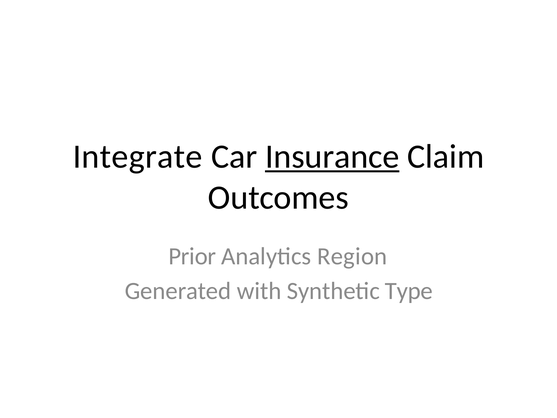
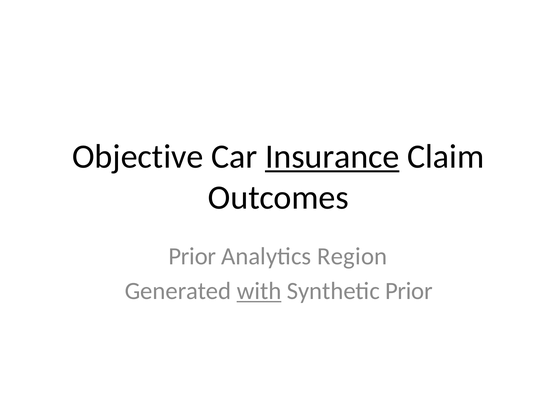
Integrate: Integrate -> Objective (138, 157)
with underline: none -> present (259, 291)
Synthetic Type: Type -> Prior (409, 291)
